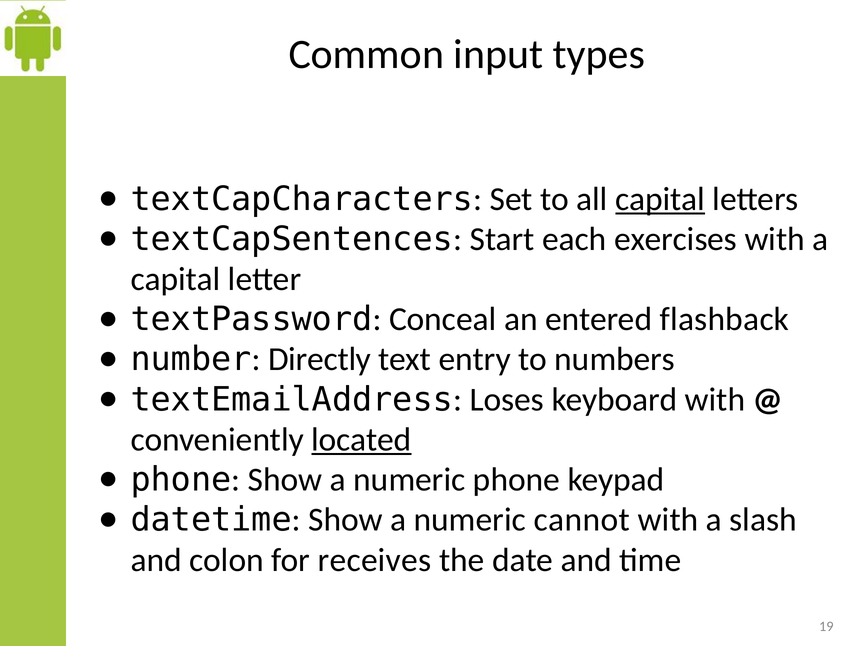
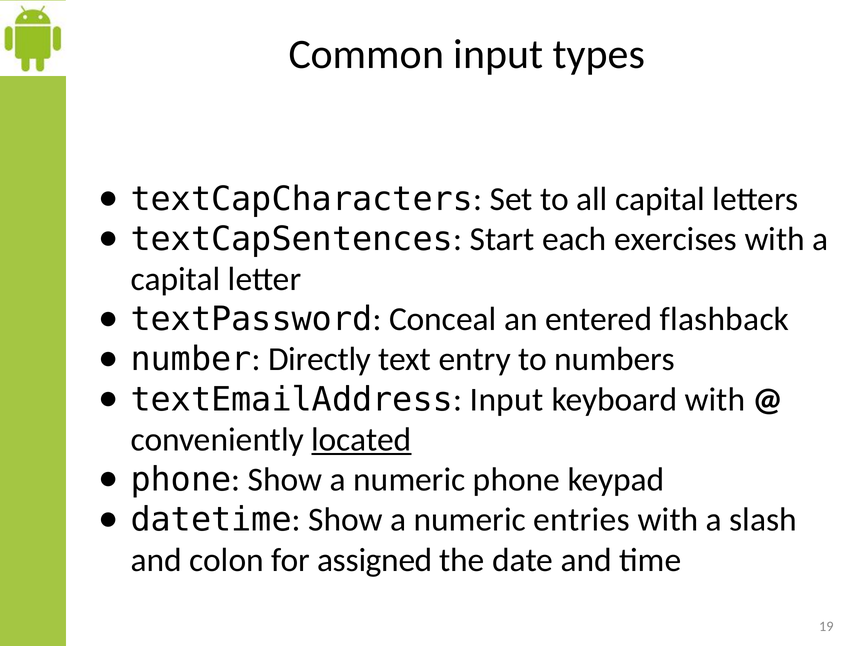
capital underline: present -> none (660, 199)
textEmailAddress Loses: Loses -> Input (507, 400)
cannot: cannot -> entries (582, 520)
receives: receives -> assigned (375, 560)
